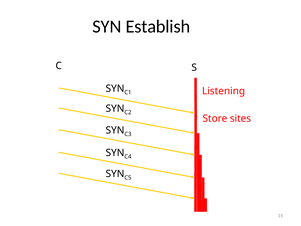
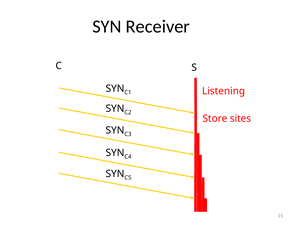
Establish: Establish -> Receiver (158, 26)
